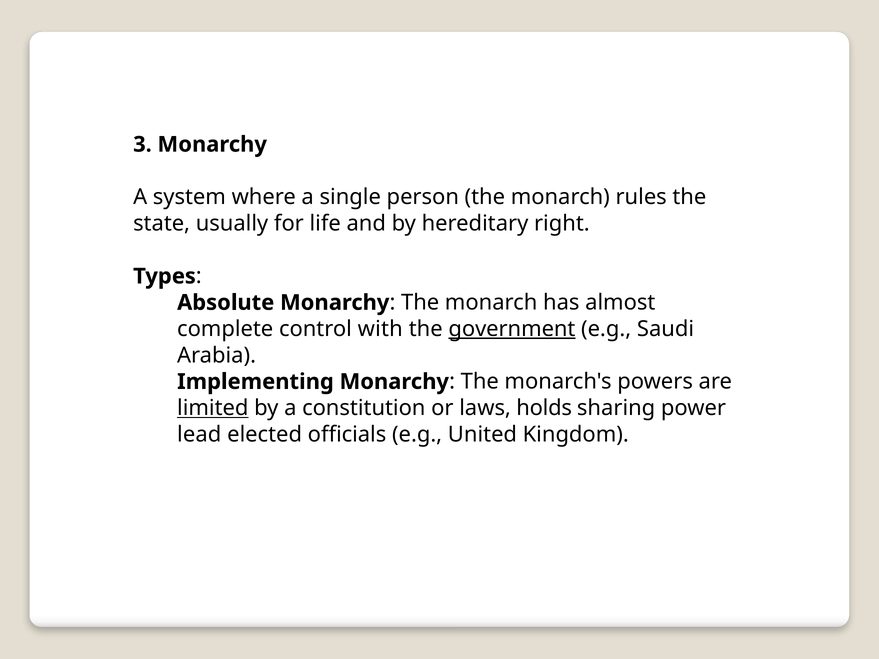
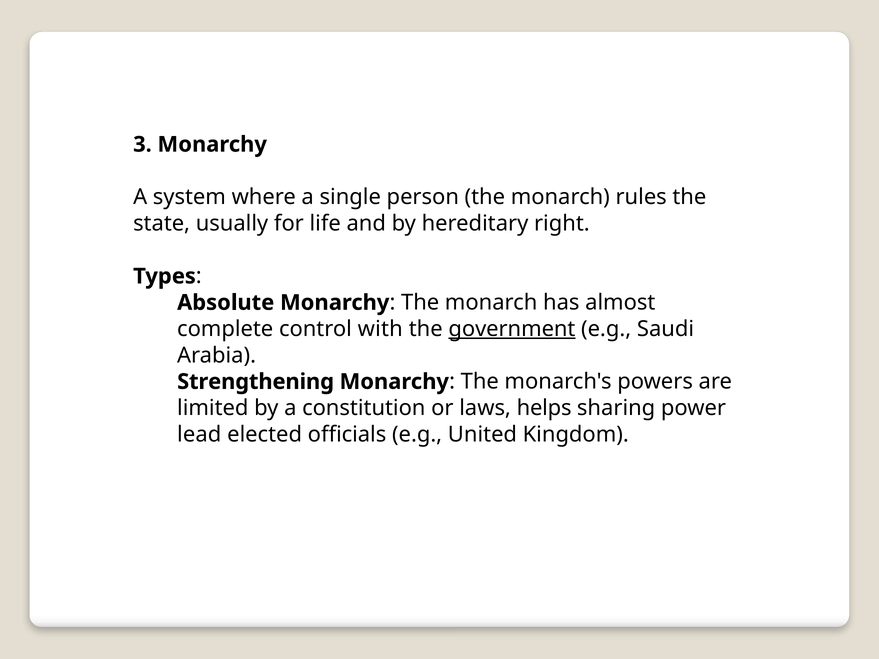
Implementing: Implementing -> Strengthening (256, 382)
limited underline: present -> none (213, 408)
holds: holds -> helps (544, 408)
